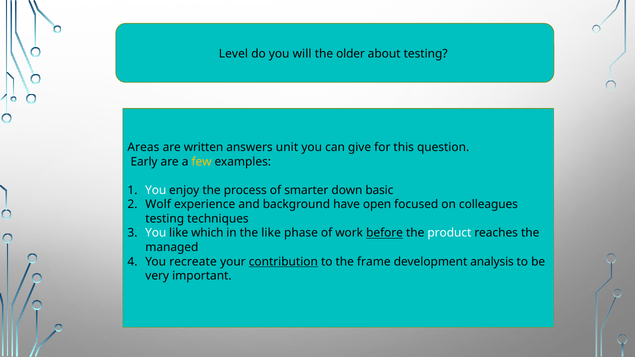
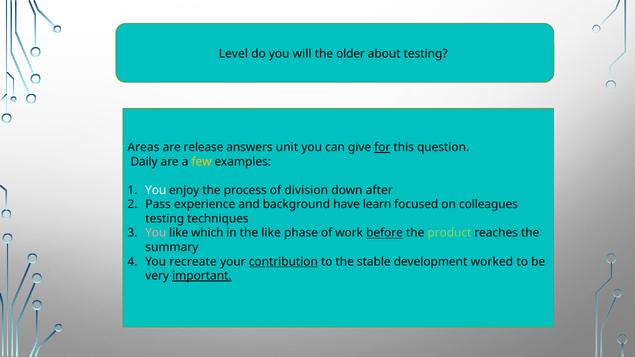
written: written -> release (204, 147)
for underline: none -> present (382, 147)
Early: Early -> Daily (144, 162)
smarter: smarter -> division (306, 190)
basic: basic -> after (379, 190)
Wolf: Wolf -> Pass (158, 205)
open: open -> learn (377, 205)
You colour: white -> pink (156, 233)
product colour: white -> light green (449, 233)
managed: managed -> summary (172, 247)
frame: frame -> stable (374, 262)
analysis: analysis -> worked (492, 262)
important underline: none -> present (202, 276)
